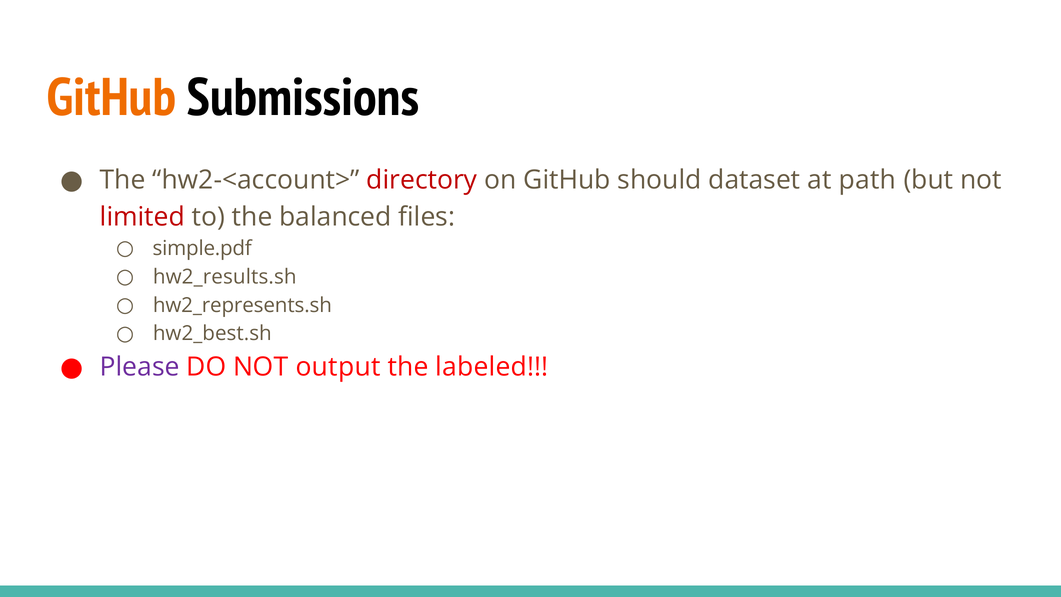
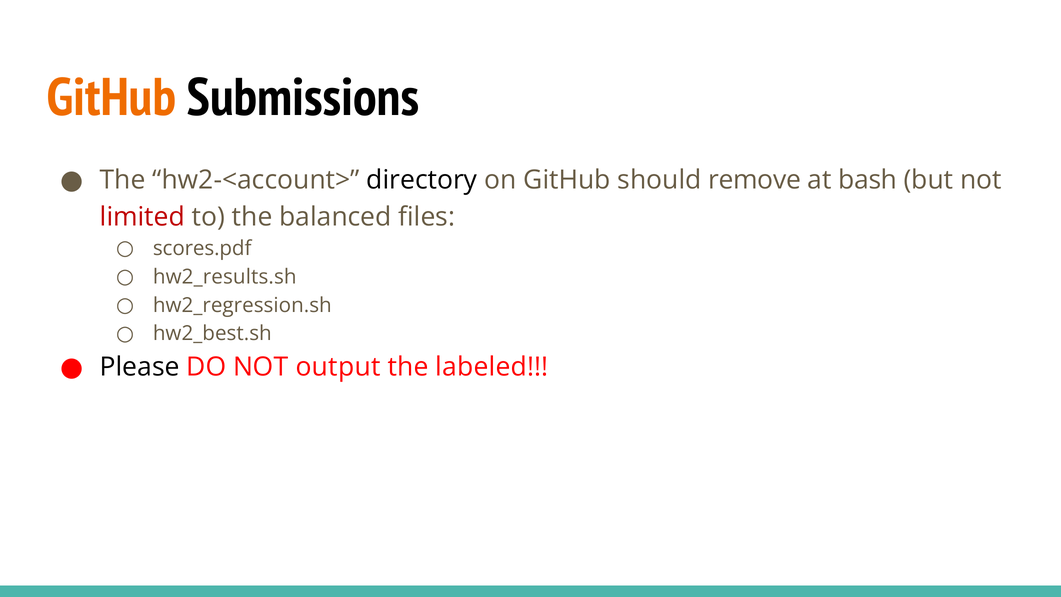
directory colour: red -> black (422, 180)
dataset: dataset -> remove (755, 180)
path: path -> bash (868, 180)
simple.pdf: simple.pdf -> scores.pdf (202, 248)
hw2_represents.sh: hw2_represents.sh -> hw2_regression.sh (242, 305)
Please colour: purple -> black (140, 367)
